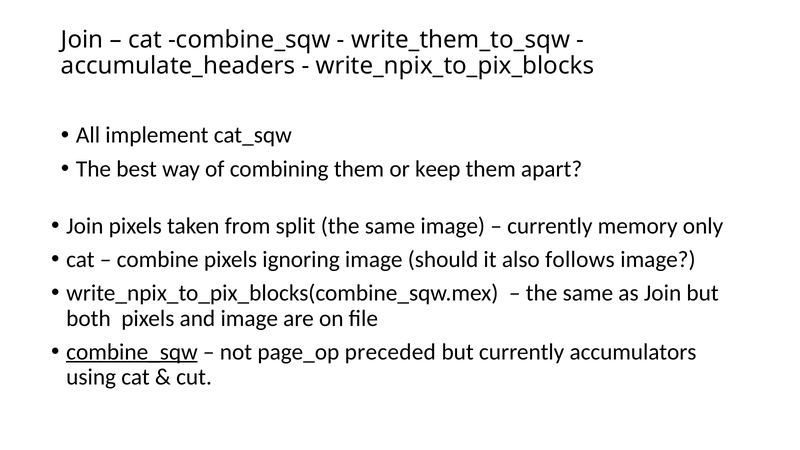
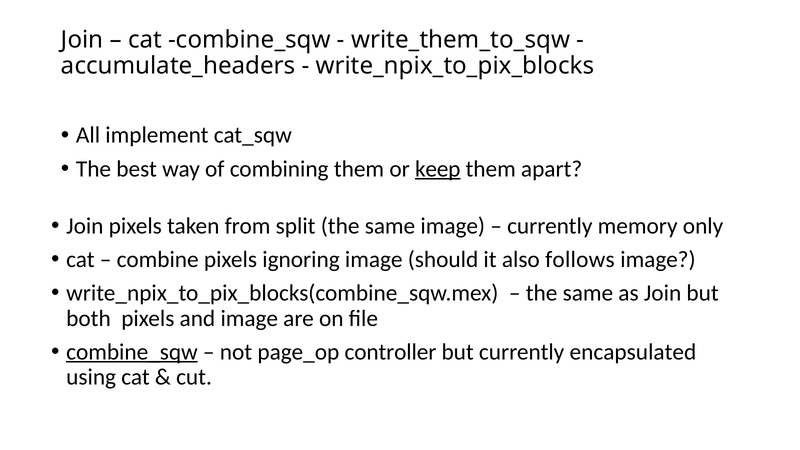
keep underline: none -> present (438, 169)
preceded: preceded -> controller (390, 352)
accumulators: accumulators -> encapsulated (633, 352)
